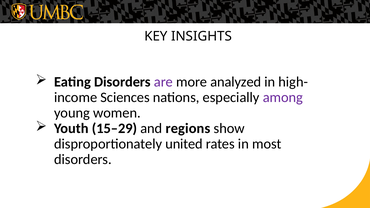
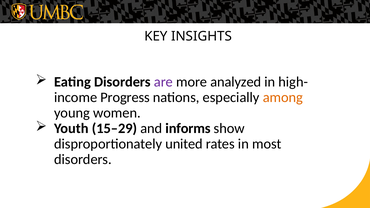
Sciences: Sciences -> Progress (125, 97)
among colour: purple -> orange (283, 97)
regions: regions -> informs (188, 128)
